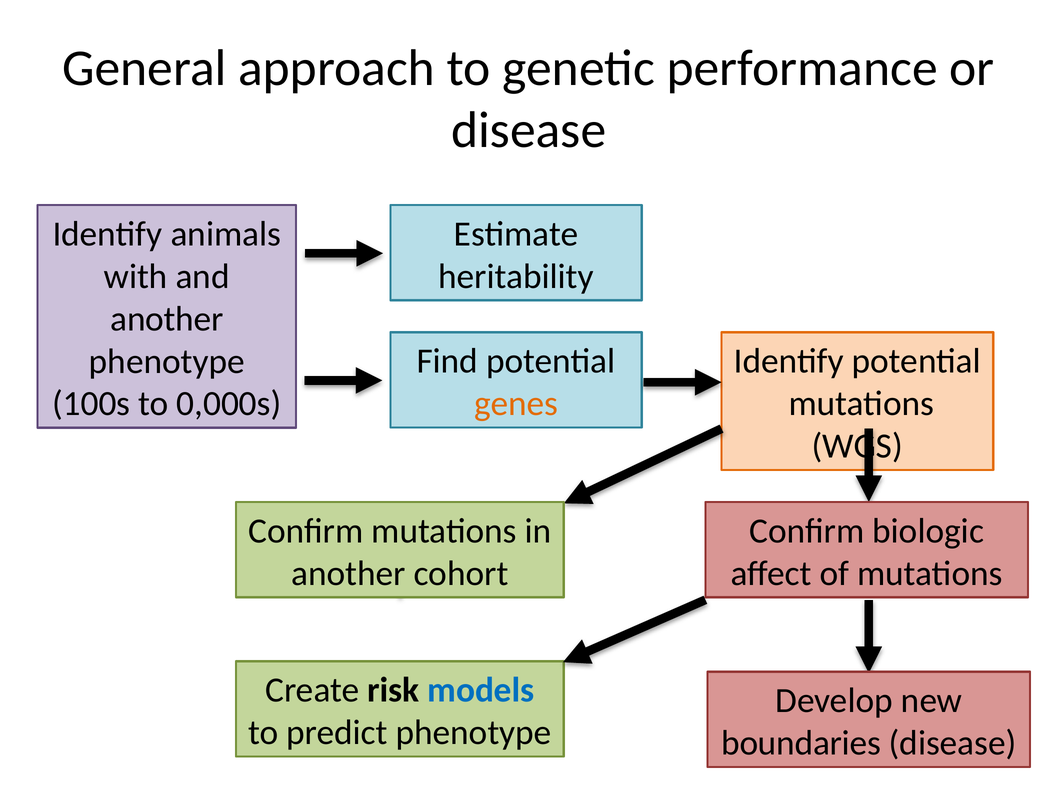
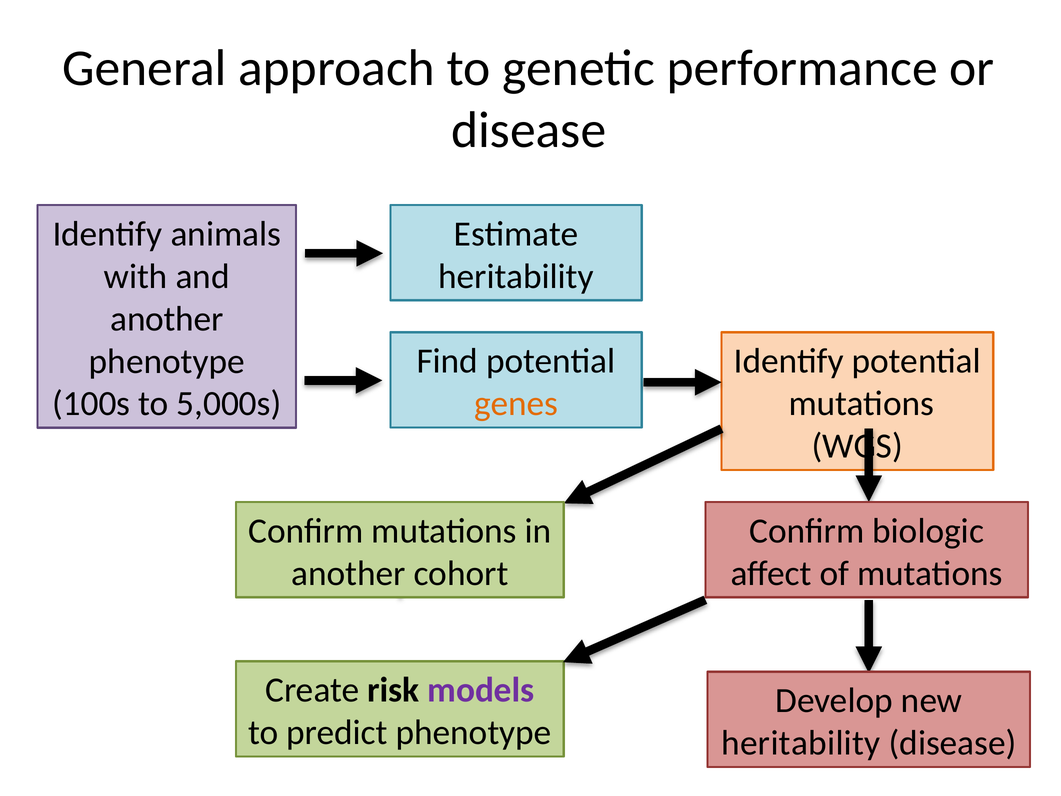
0,000s: 0,000s -> 5,000s (229, 404)
models colour: blue -> purple (481, 690)
boundaries: boundaries -> heritability (801, 743)
